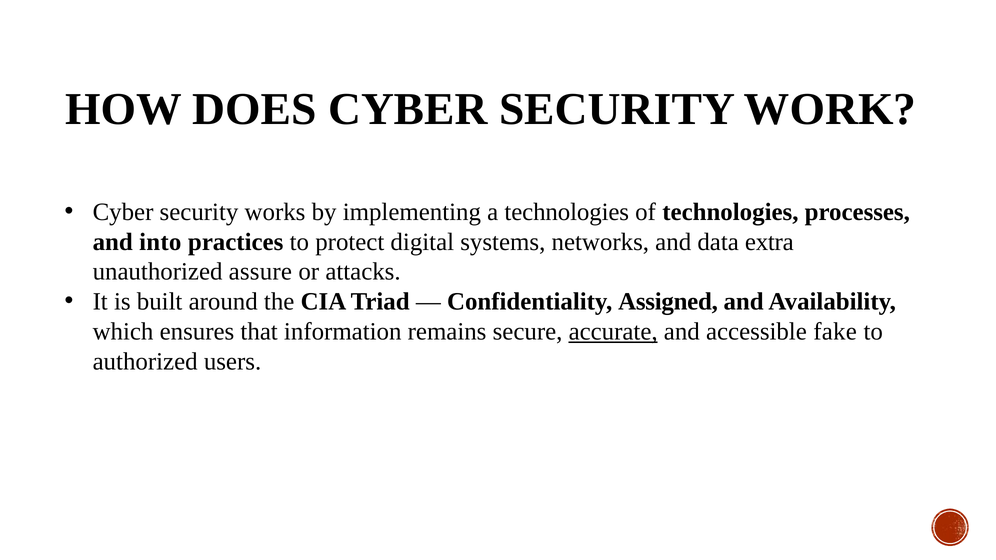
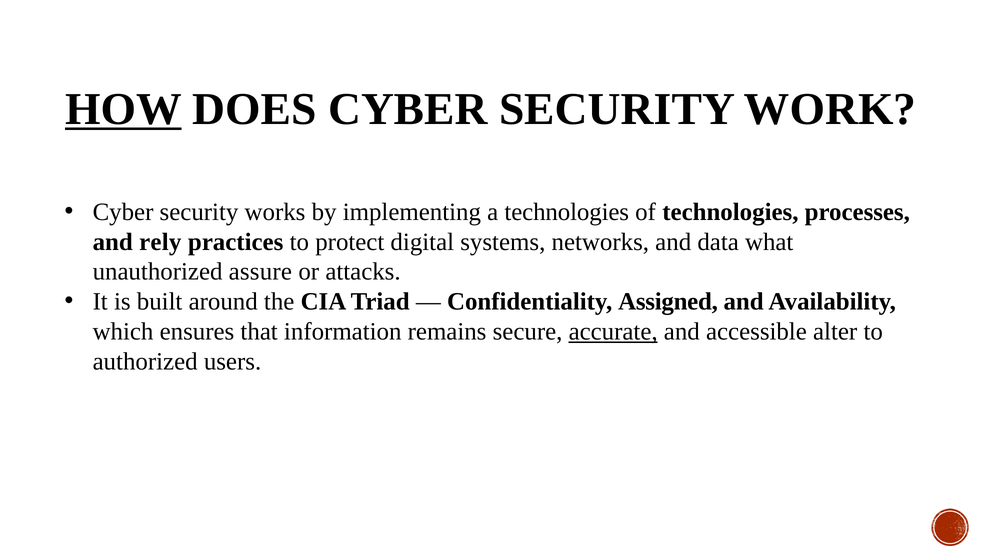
HOW underline: none -> present (123, 109)
into: into -> rely (160, 242)
extra: extra -> what (769, 242)
fake: fake -> alter (835, 332)
